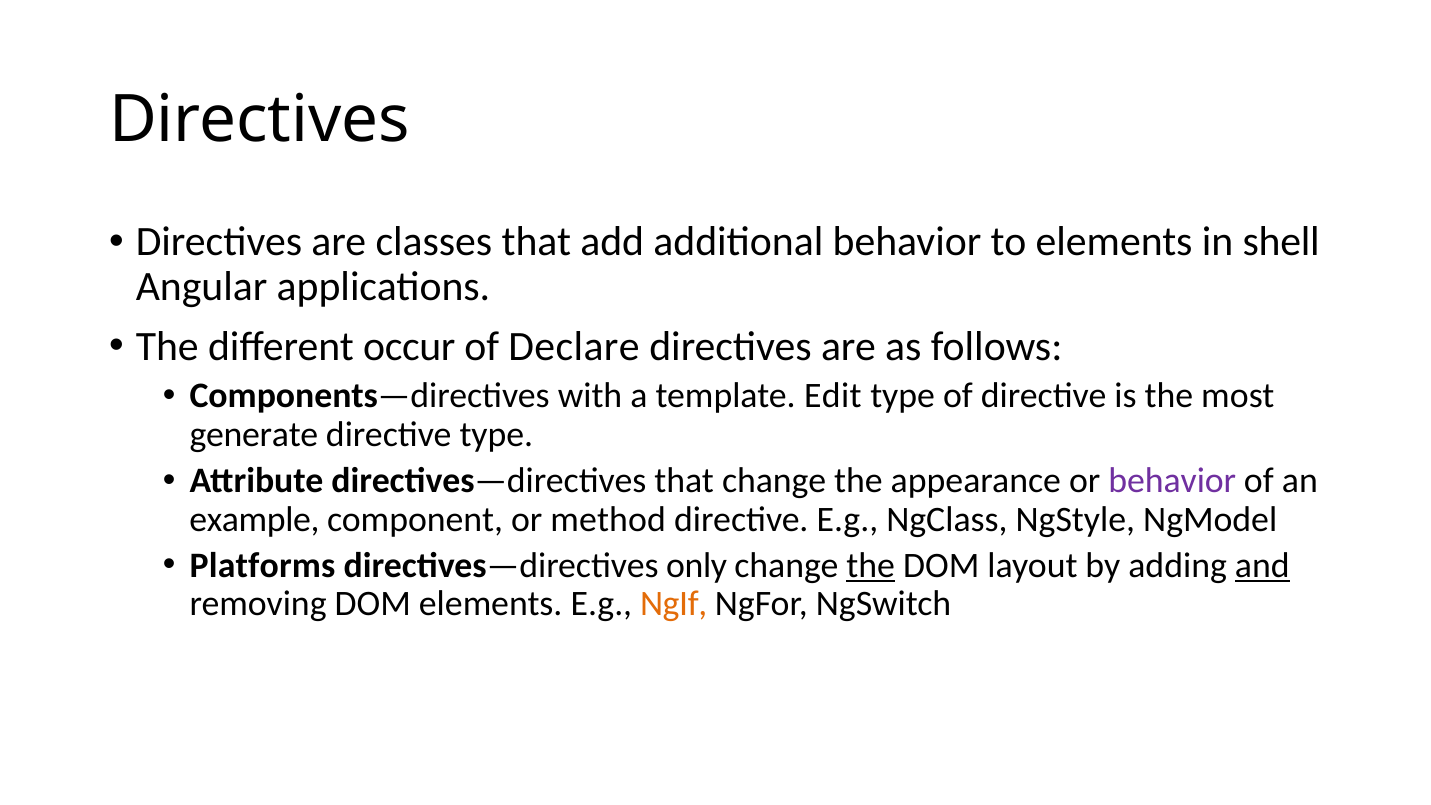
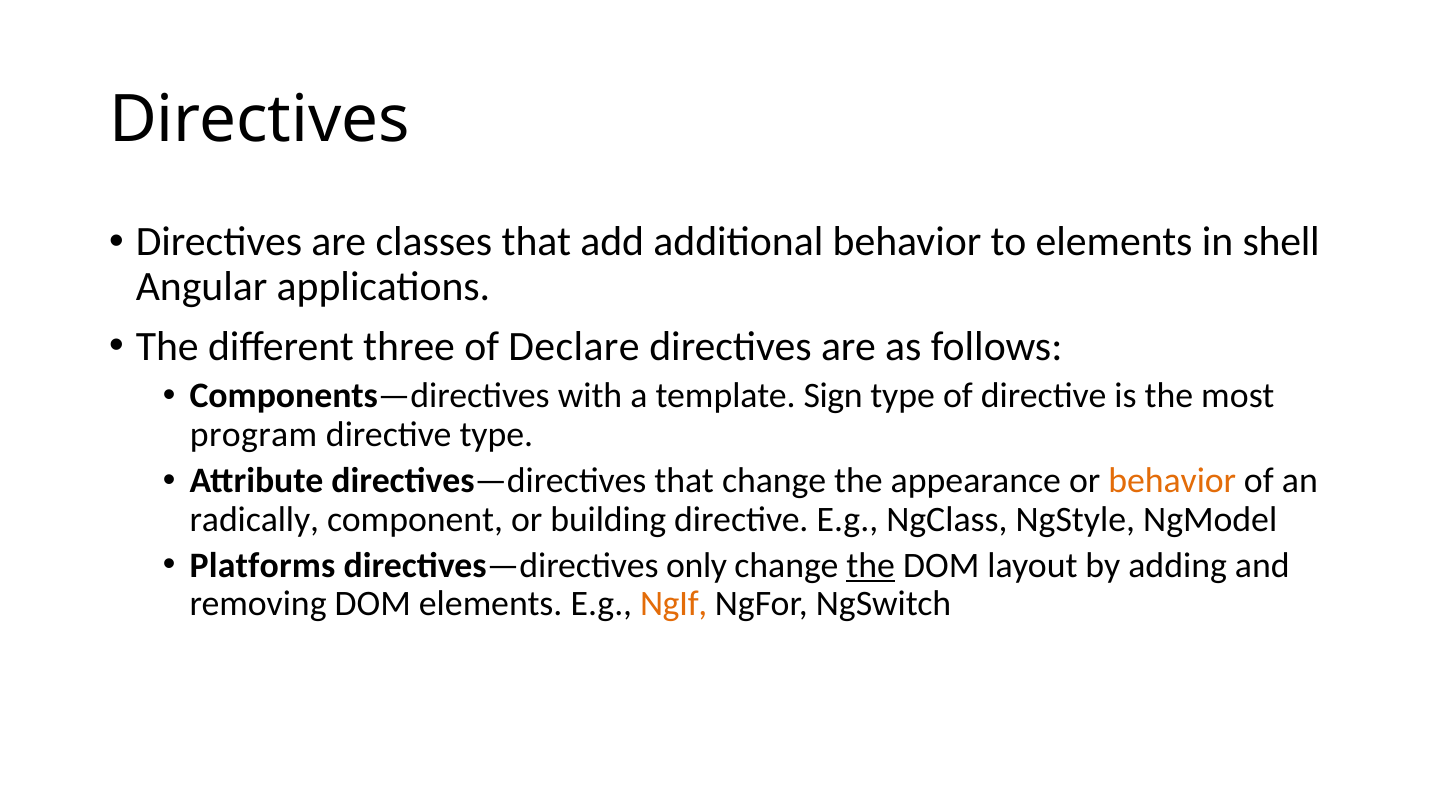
occur: occur -> three (409, 347)
Edit: Edit -> Sign (833, 396)
generate: generate -> program (254, 435)
behavior colour: purple -> orange (1172, 481)
example: example -> radically (254, 519)
method: method -> building (608, 519)
and underline: present -> none (1262, 565)
